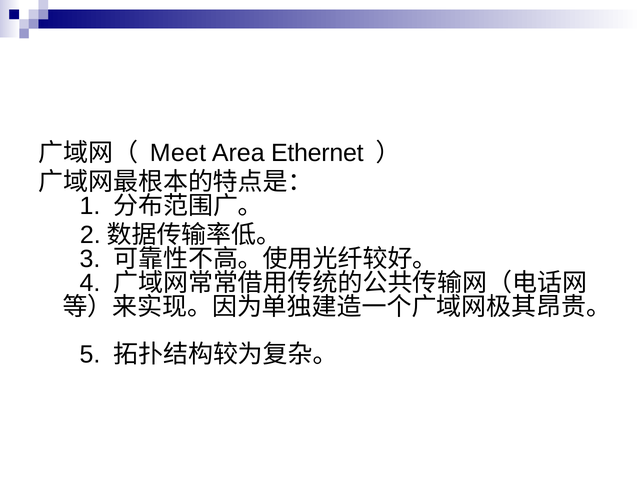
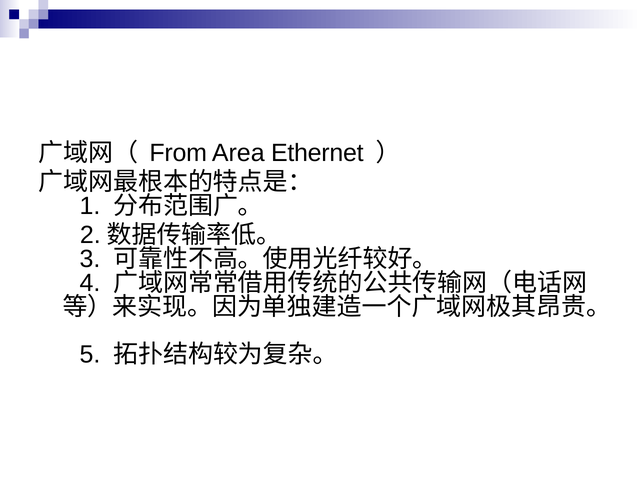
Meet: Meet -> From (178, 153)
